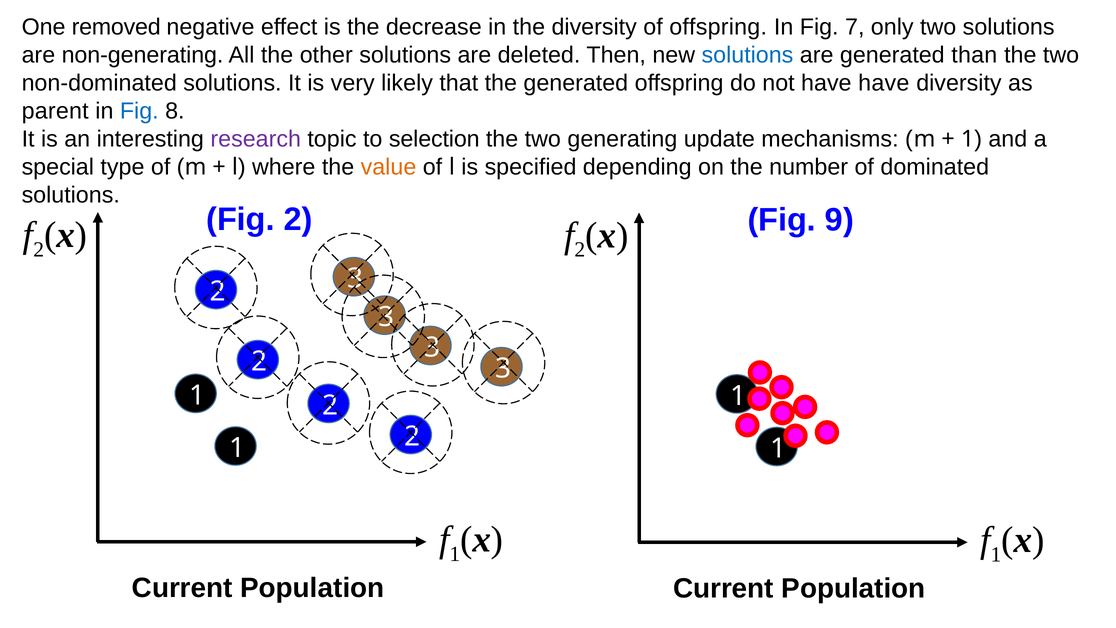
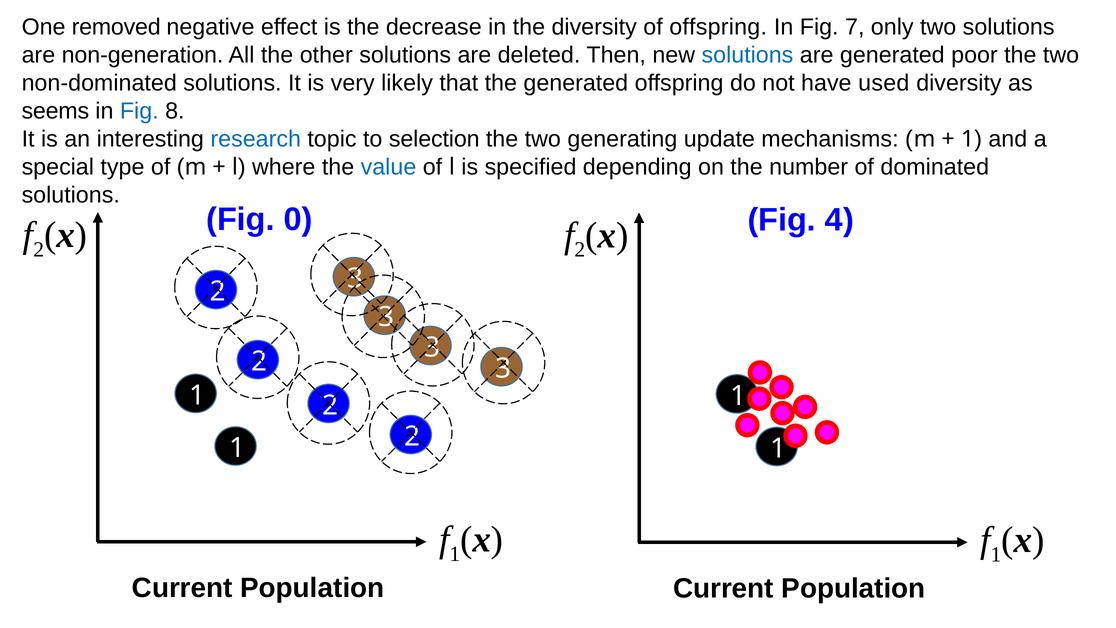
non-generating: non-generating -> non-generation (143, 55)
than: than -> poor (974, 55)
have have: have -> used (884, 83)
parent: parent -> seems (55, 111)
research colour: purple -> blue (256, 139)
value colour: orange -> blue (388, 167)
Fig 2: 2 -> 0 (298, 219)
9: 9 -> 4 (839, 220)
